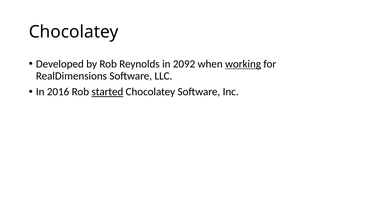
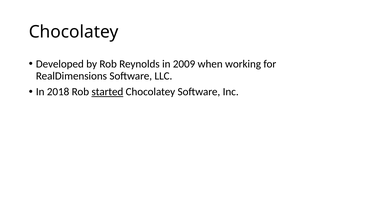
2092: 2092 -> 2009 (184, 64)
working underline: present -> none (243, 64)
2016: 2016 -> 2018 (58, 92)
